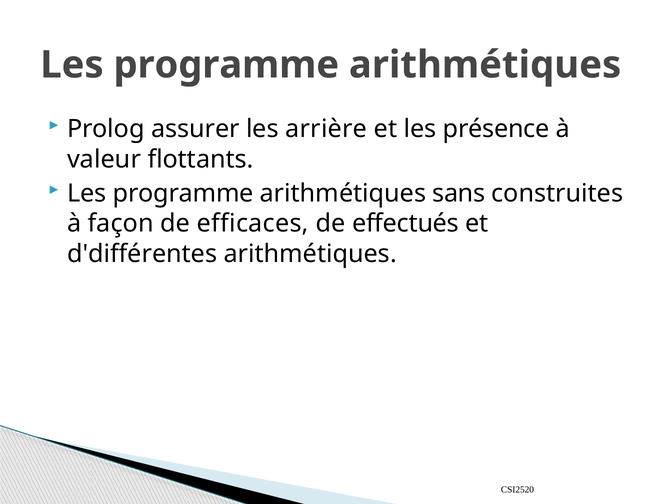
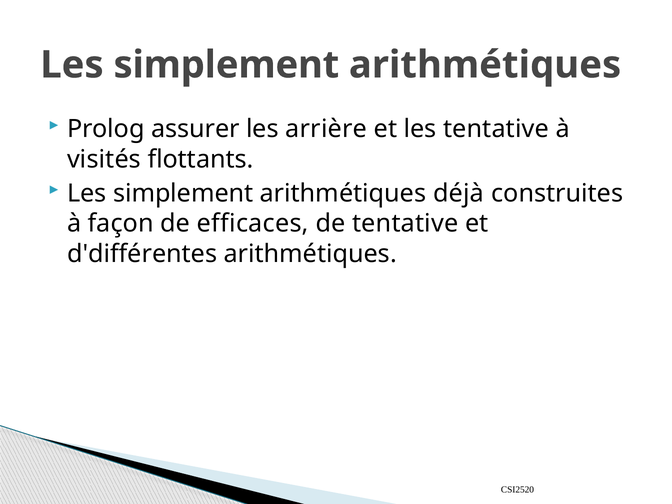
programme: programme -> simplement (226, 65)
les présence: présence -> tentative (496, 129)
valeur: valeur -> visités (104, 159)
programme: programme -> simplement (183, 193)
sans: sans -> déjà (459, 193)
de effectués: effectués -> tentative (405, 224)
